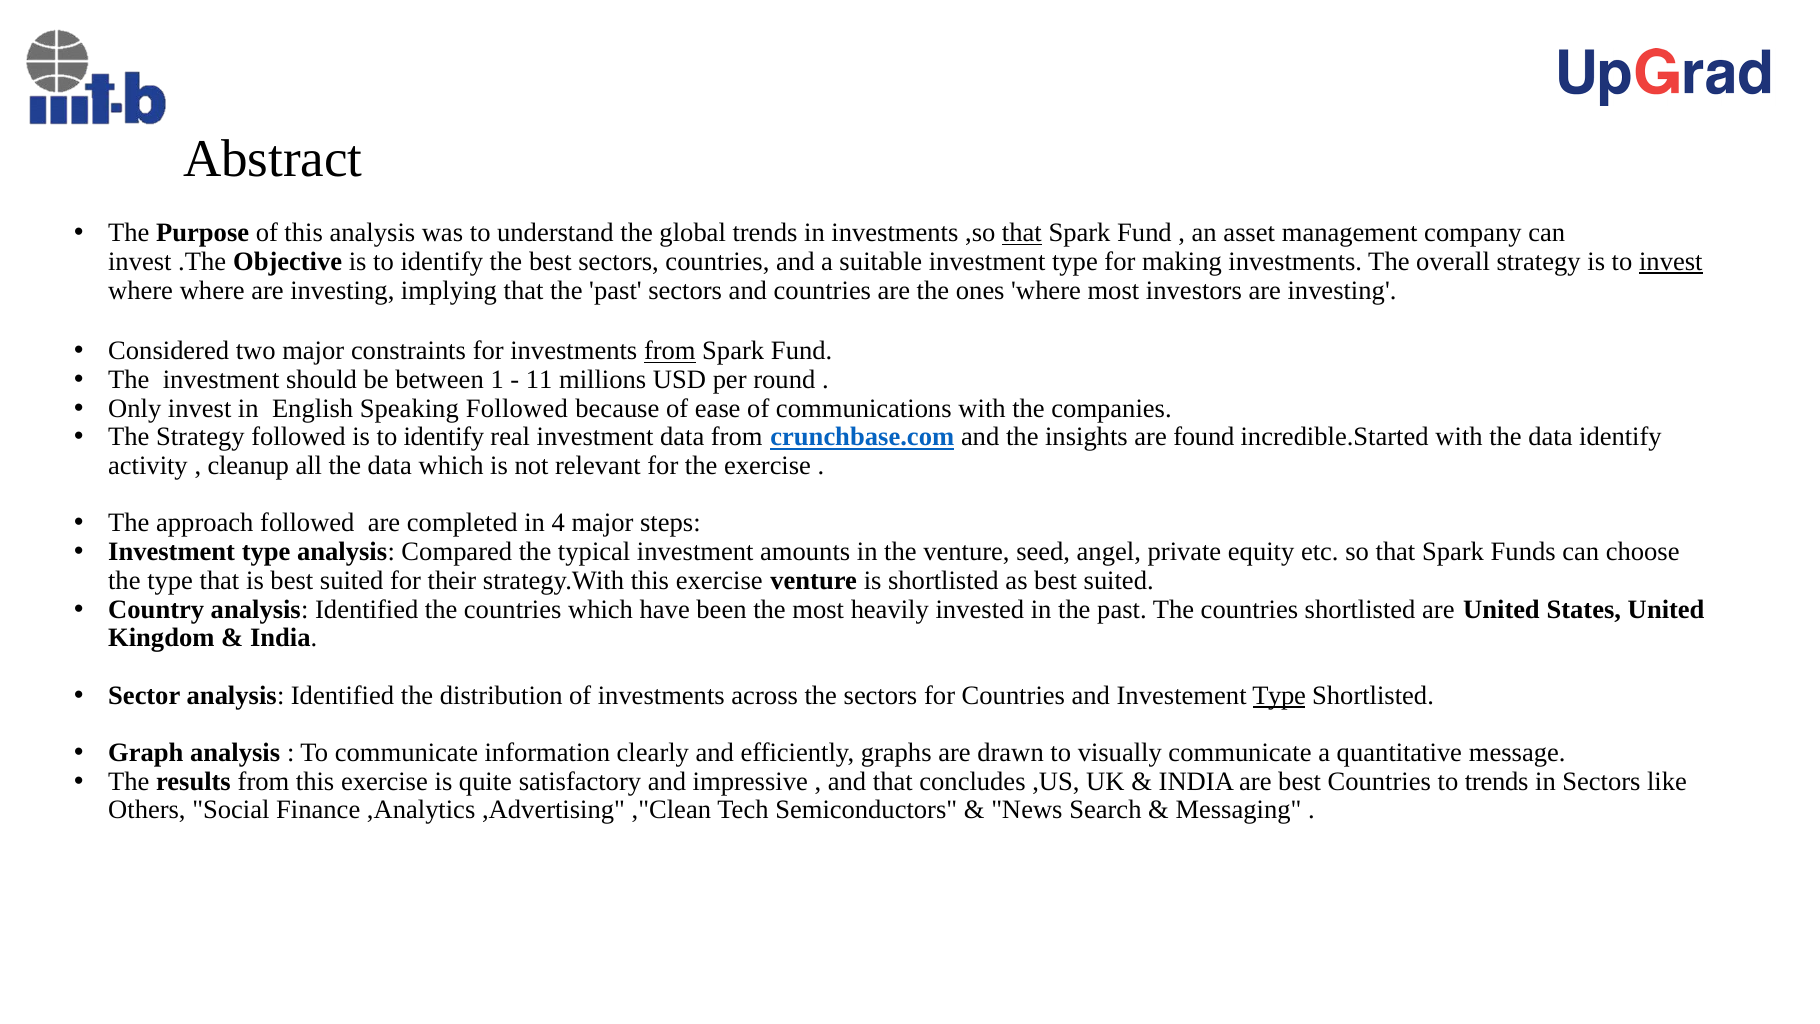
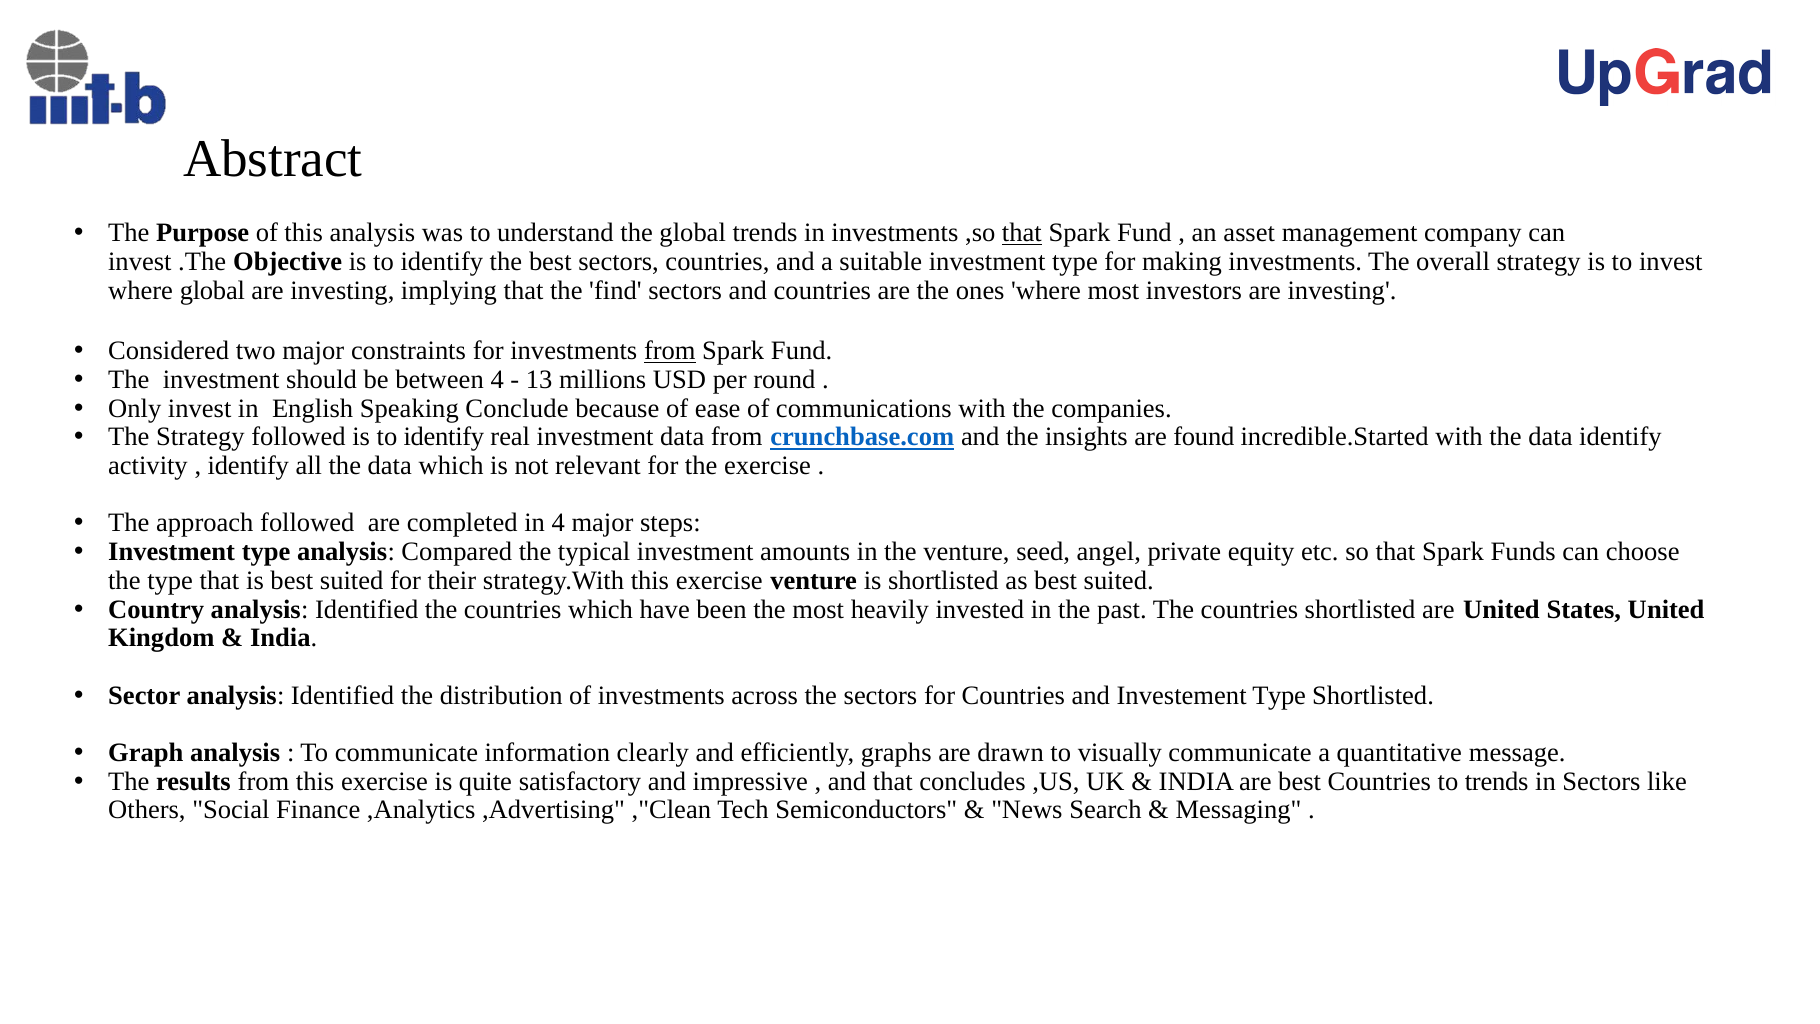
invest underline: present -> none (1671, 262)
where where: where -> global (212, 290)
that the past: past -> find (615, 290)
between 1: 1 -> 4 (497, 380)
11: 11 -> 13 (539, 380)
Speaking Followed: Followed -> Conclude (517, 408)
cleanup: cleanup -> identify (248, 466)
Type underline: present -> none (1279, 695)
